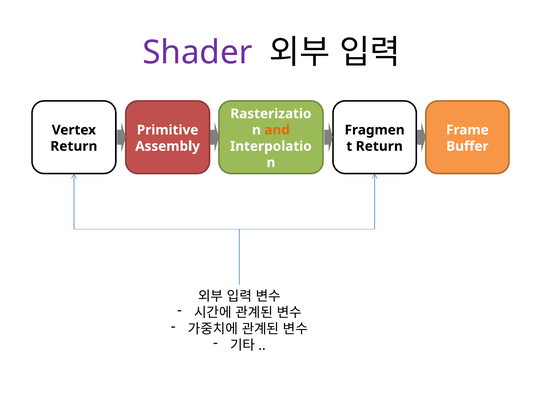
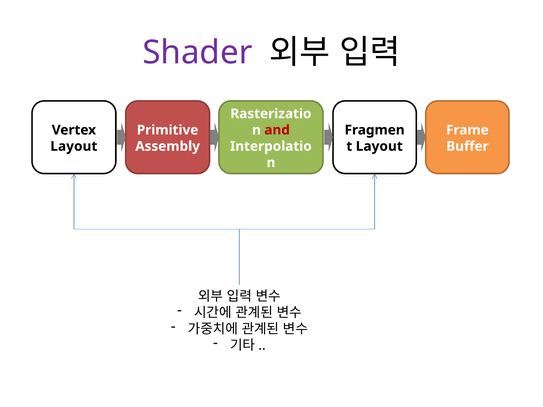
and colour: orange -> red (277, 130)
Return: Return -> Layout (74, 146)
Return: Return -> Layout (379, 146)
